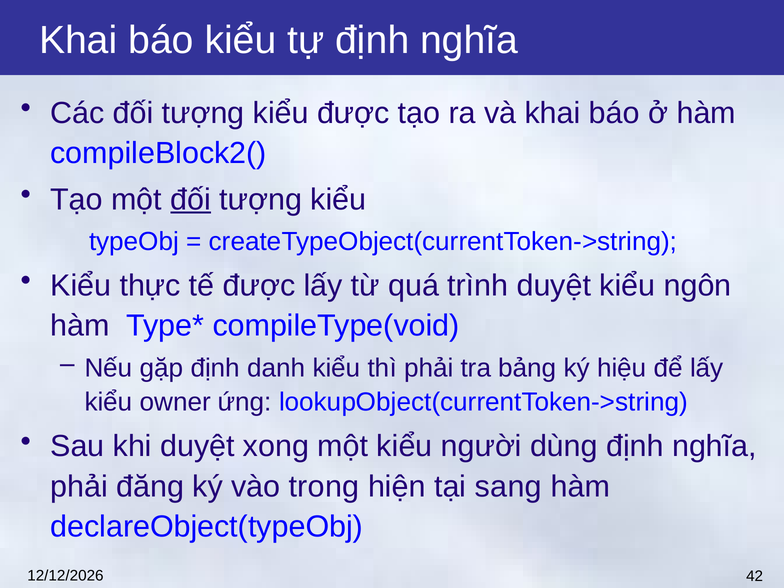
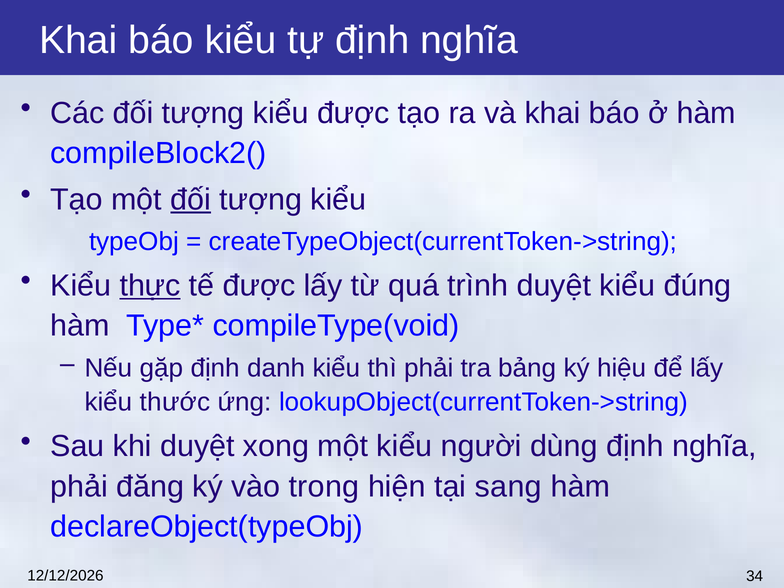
thực underline: none -> present (150, 286)
ngôn: ngôn -> đúng (698, 286)
owner: owner -> thước (175, 402)
42: 42 -> 34 (755, 576)
